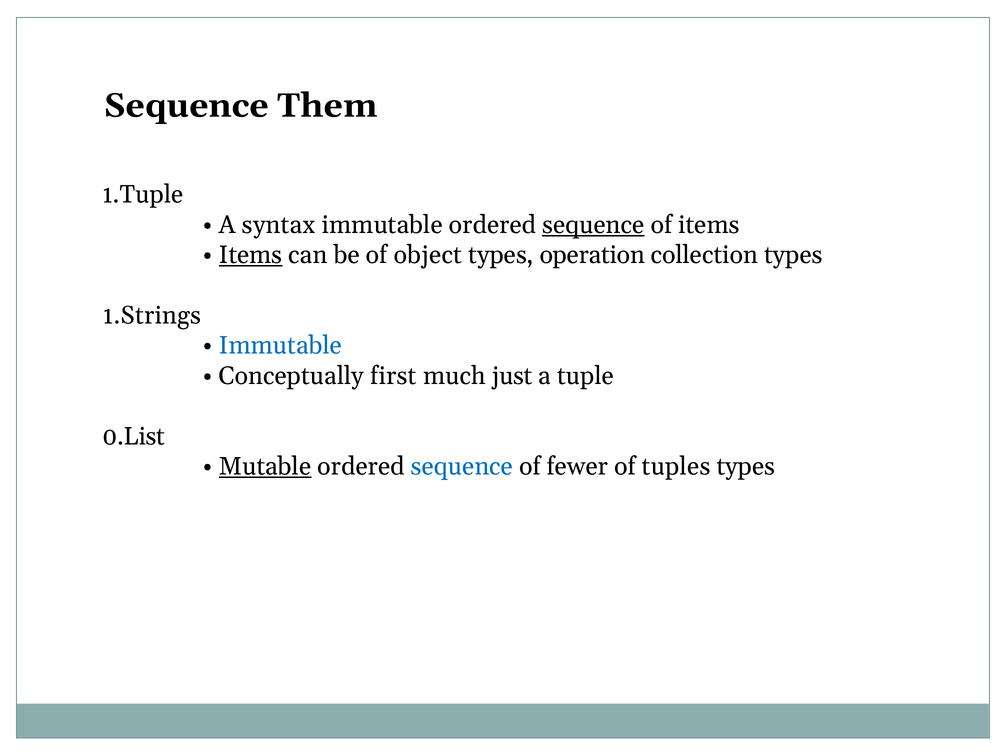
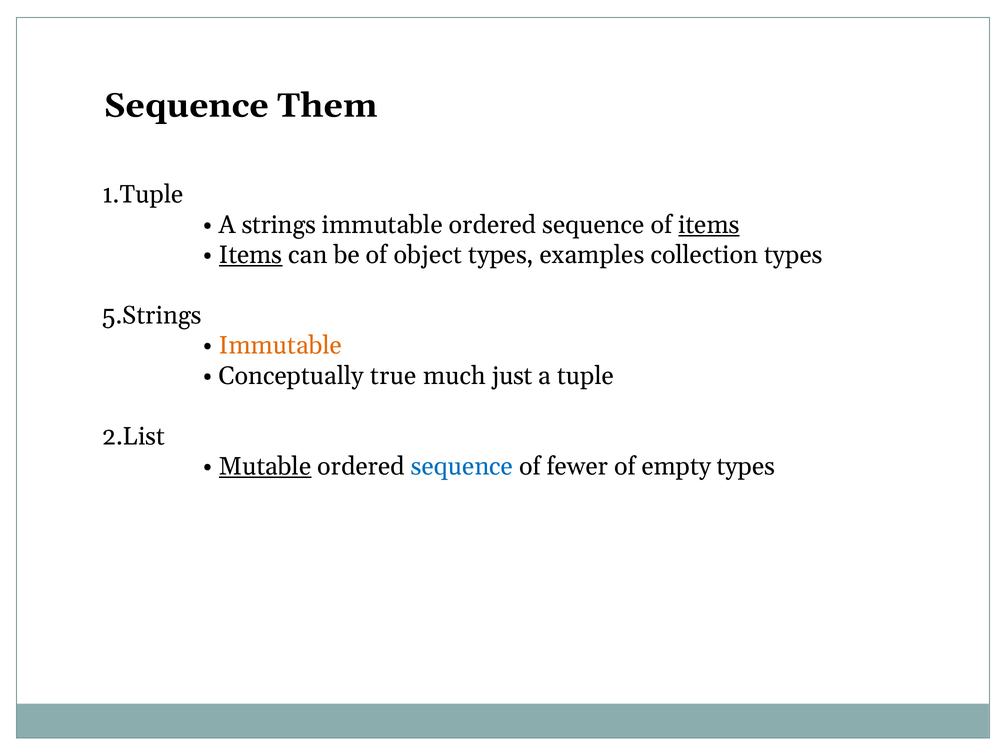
syntax: syntax -> strings (279, 225)
sequence underline: present -> none (593, 225)
items underline: none -> present (709, 225)
operation: operation -> examples (592, 255)
1.Strings: 1.Strings -> 5.Strings (152, 316)
Immutable colour: blue -> orange (280, 346)
first: first -> true (393, 376)
0.List: 0.List -> 2.List (134, 436)
tuples: tuples -> empty (676, 467)
